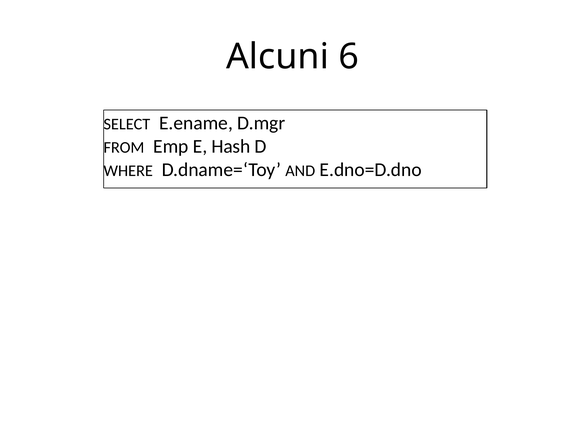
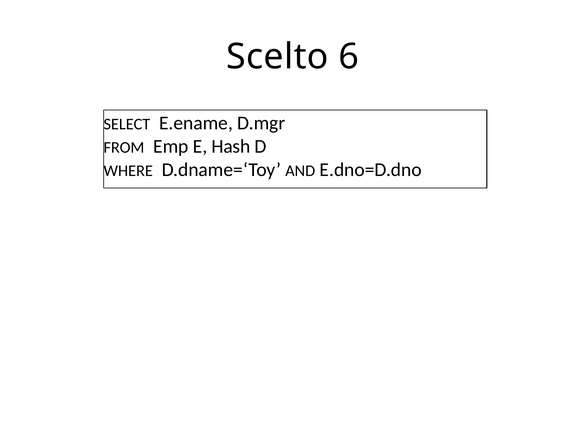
Alcuni: Alcuni -> Scelto (277, 57)
